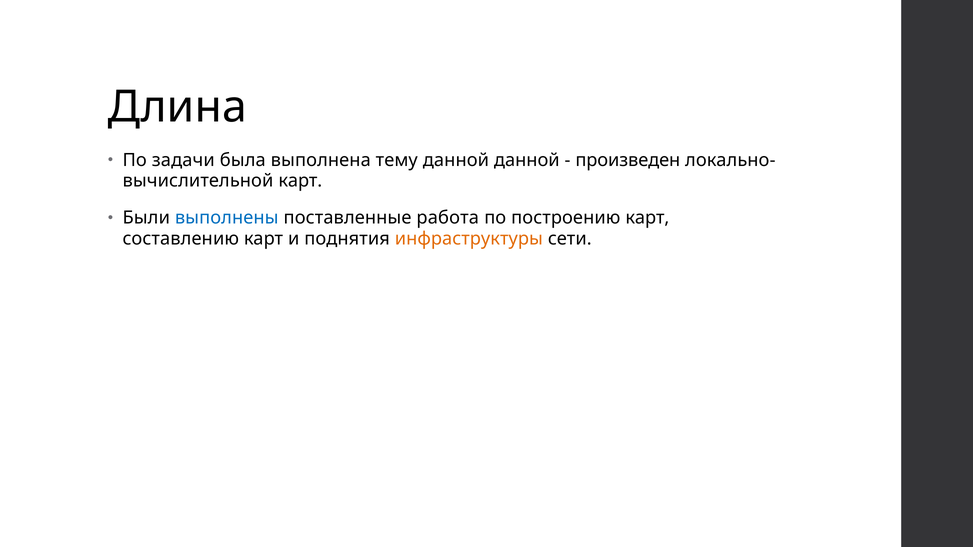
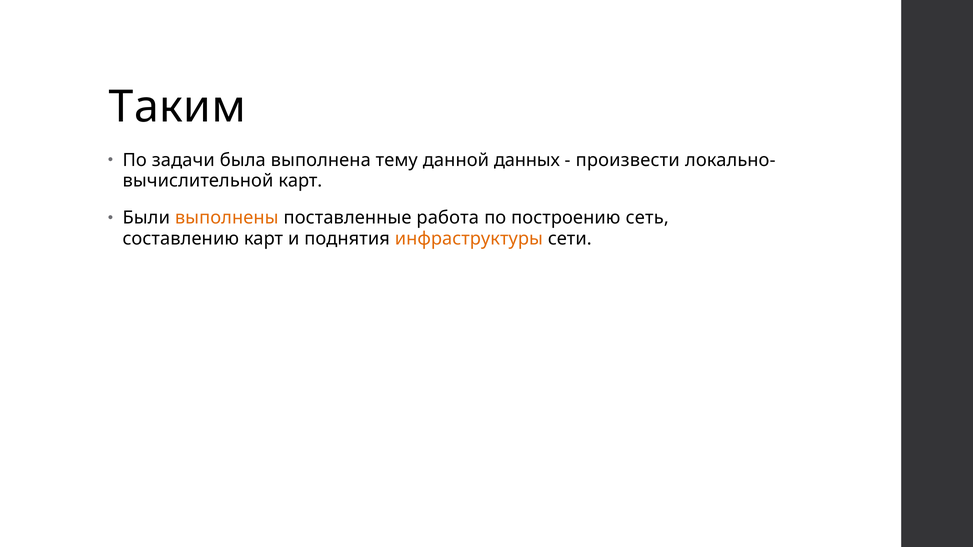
Длина: Длина -> Таким (177, 107)
данной данной: данной -> данных (527, 160)
произведен: произведен -> произвести (628, 160)
выполнены colour: blue -> orange (227, 218)
построению карт: карт -> сеть (647, 218)
